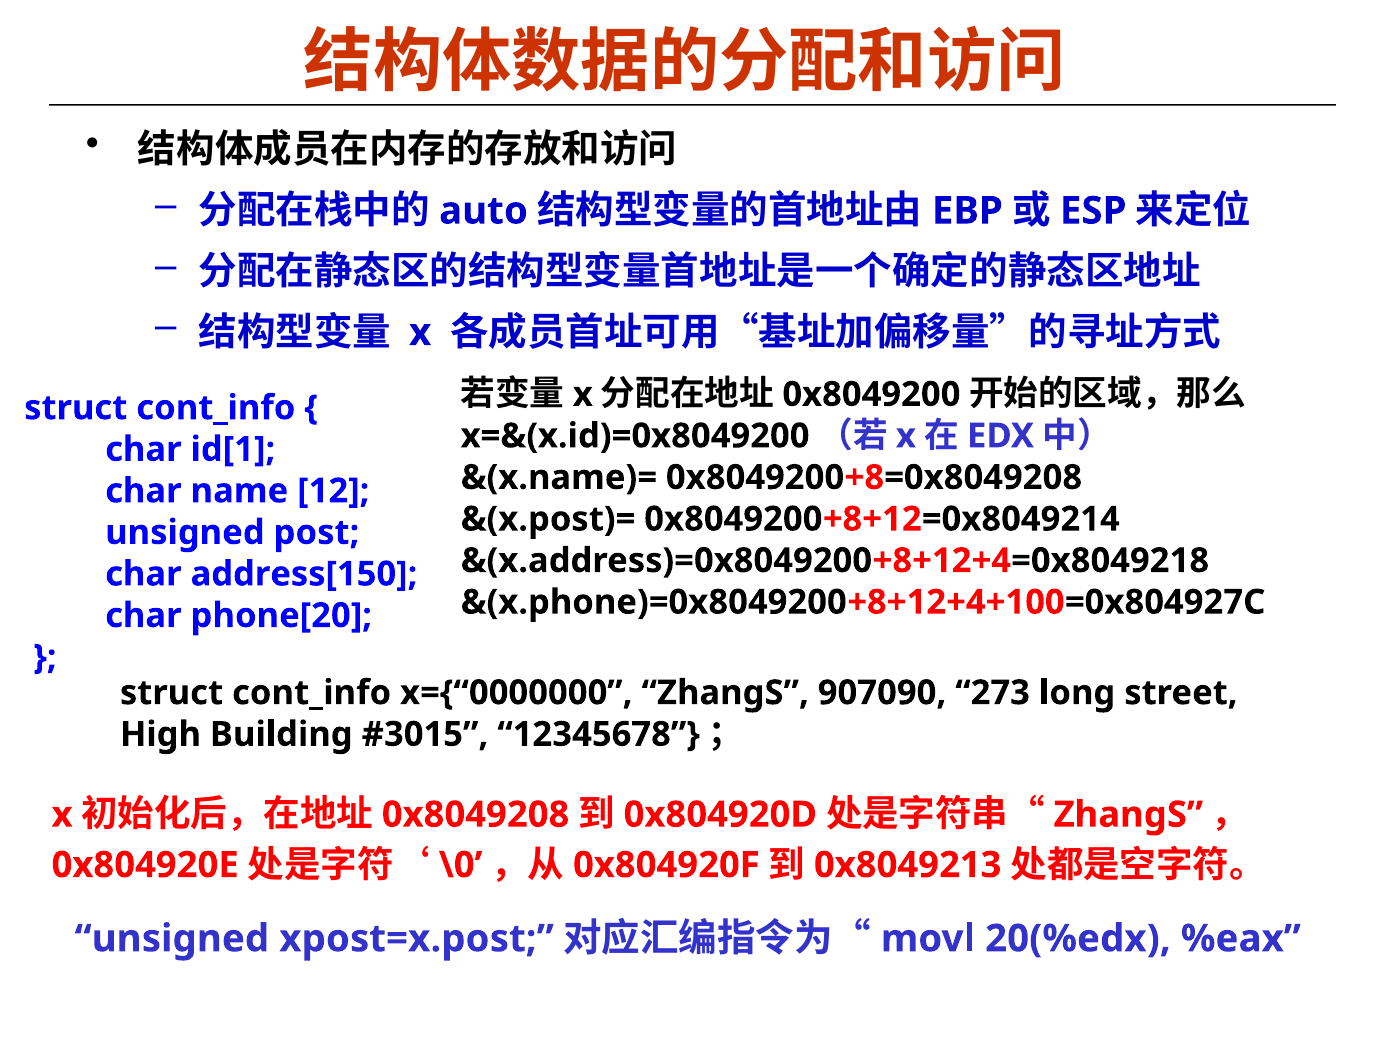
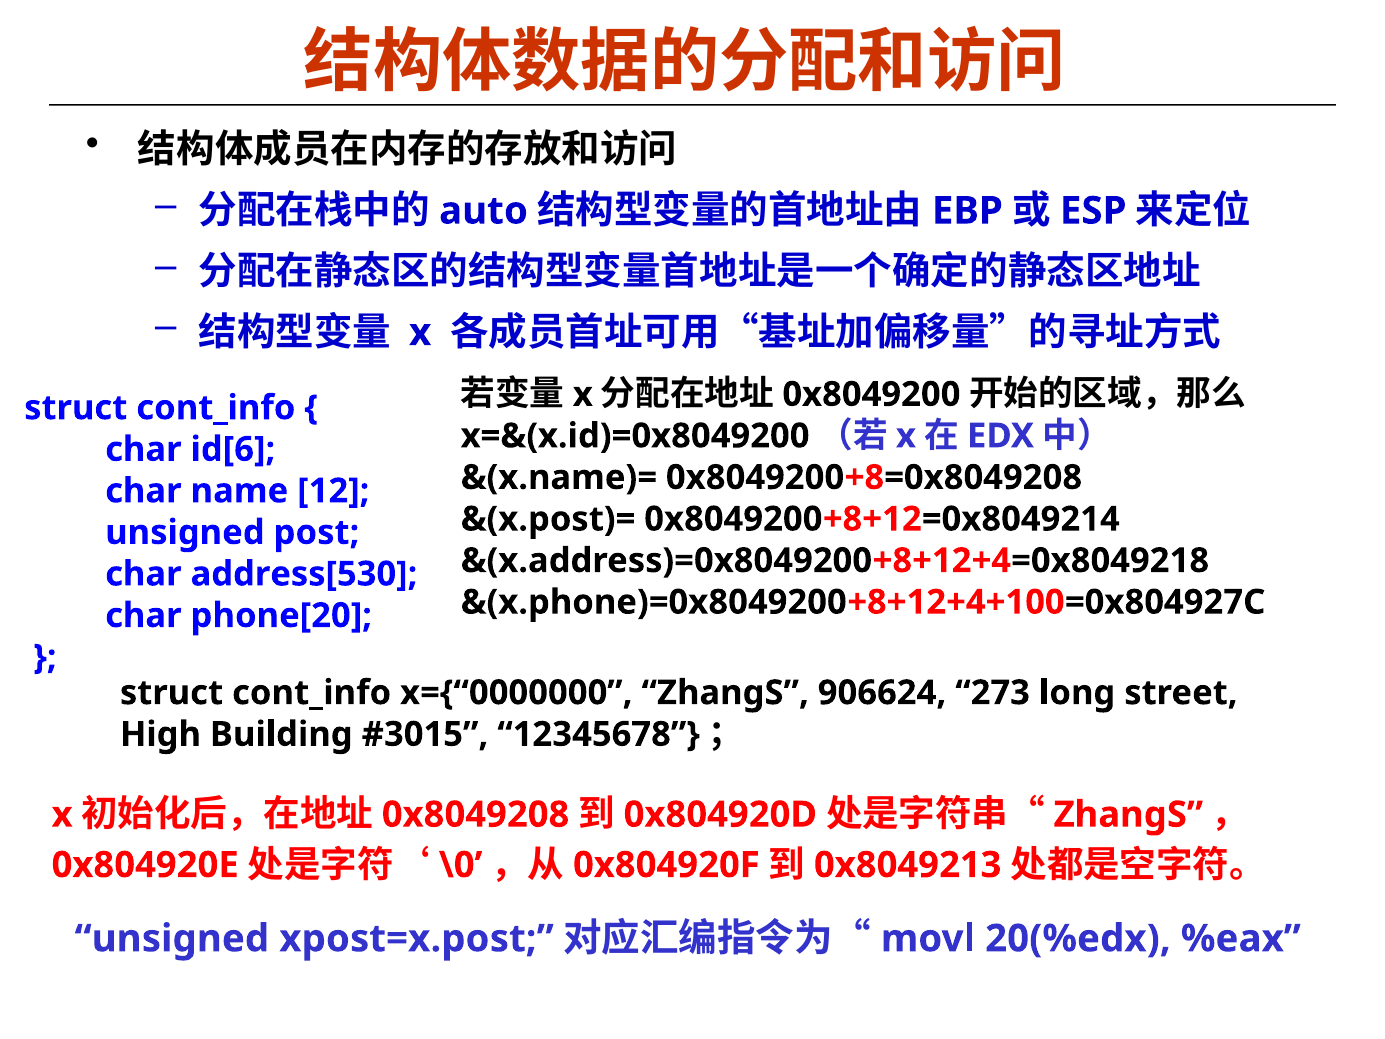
id[1: id[1 -> id[6 (233, 449)
address[150: address[150 -> address[530 (304, 574)
907090: 907090 -> 906624 (882, 693)
